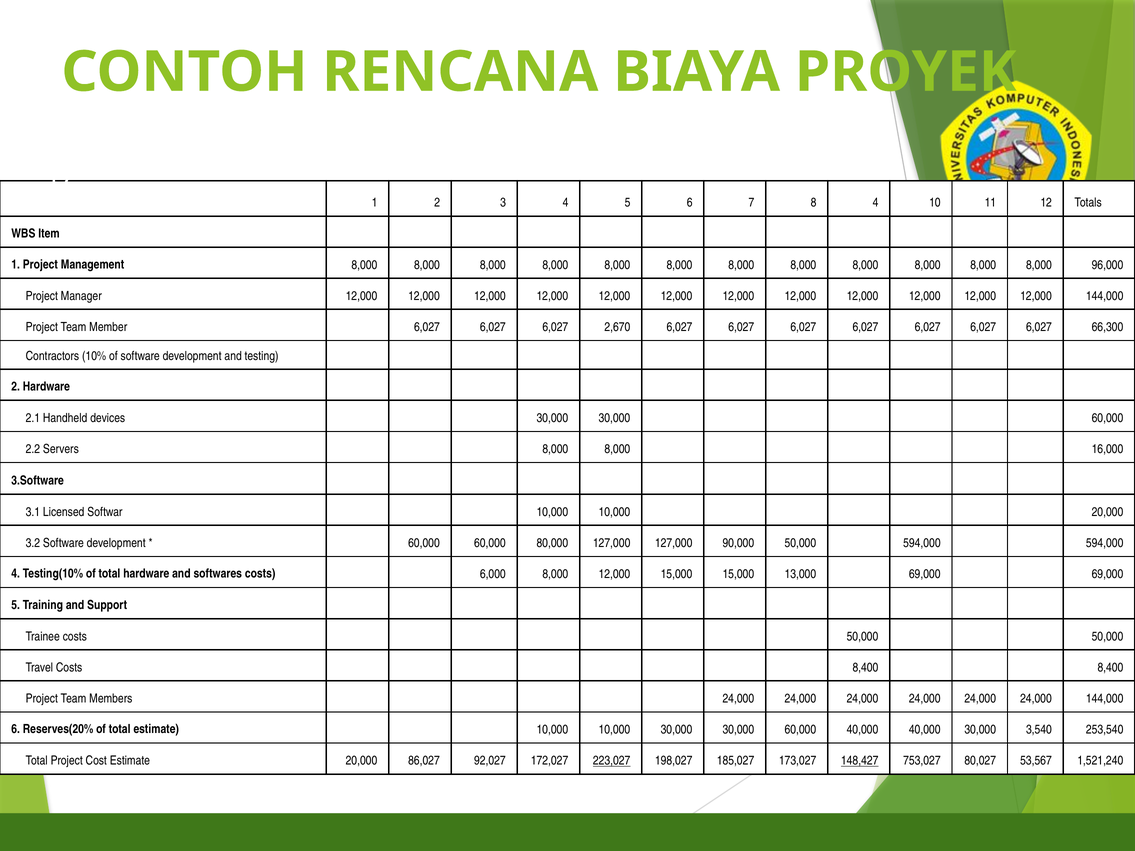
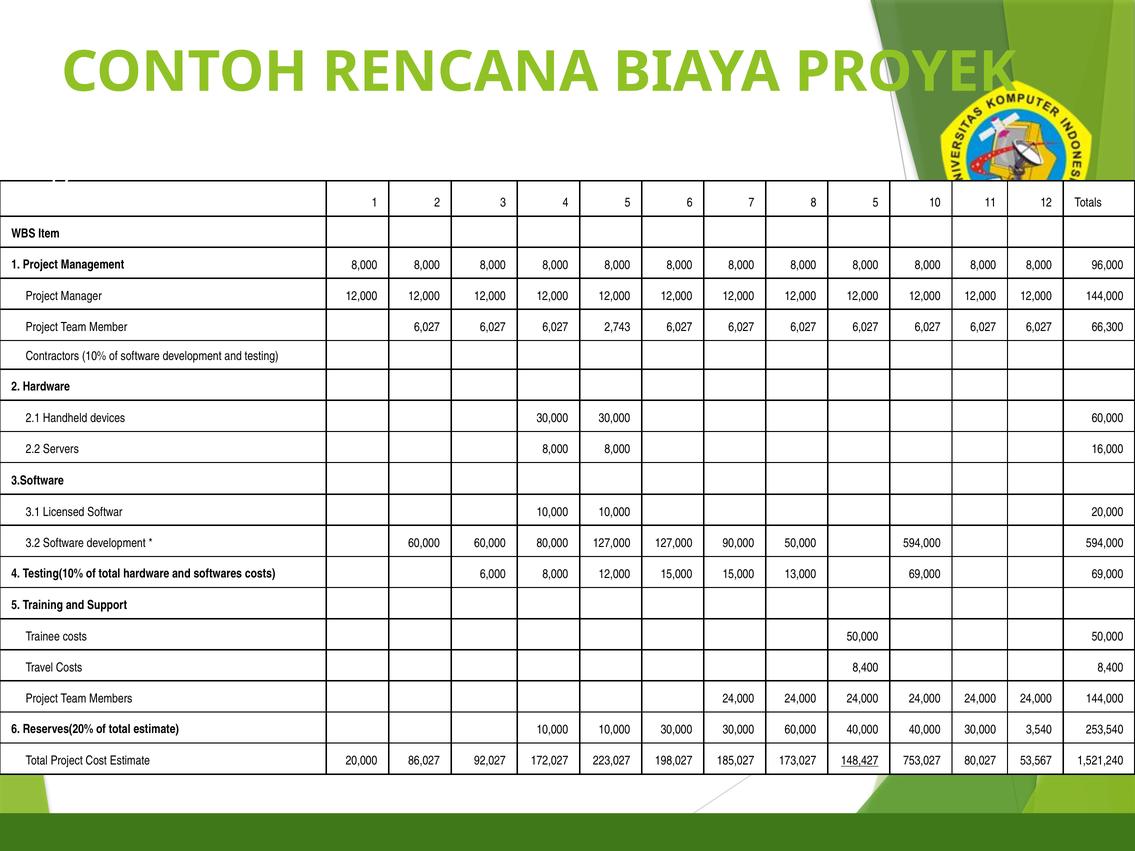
8 4: 4 -> 5 (876, 203)
2,670: 2,670 -> 2,743 (617, 327)
223,027 underline: present -> none (612, 761)
